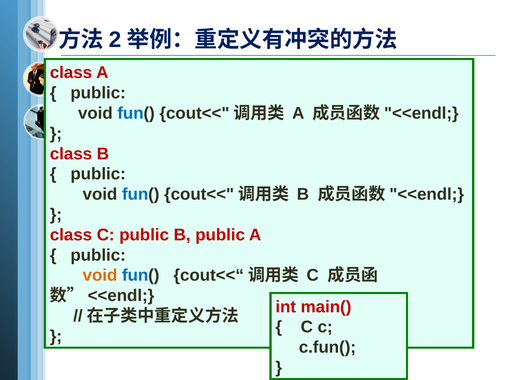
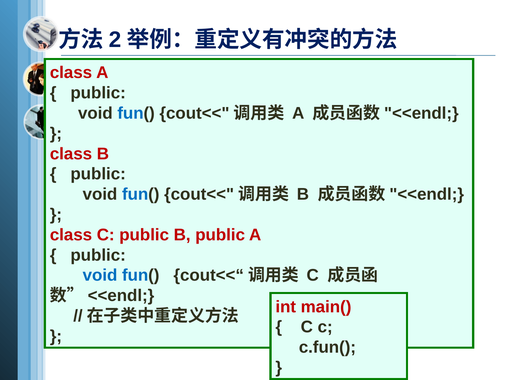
void colour: orange -> blue (100, 276)
